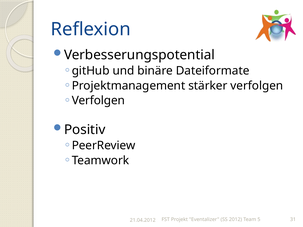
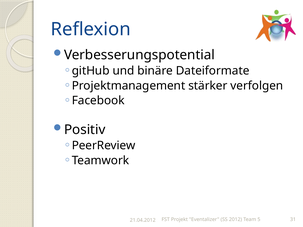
Verfolgen: Verfolgen -> Facebook (98, 101)
